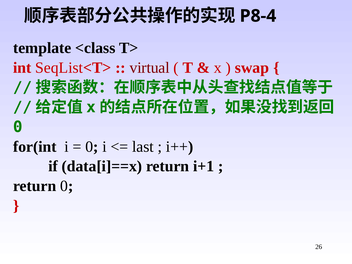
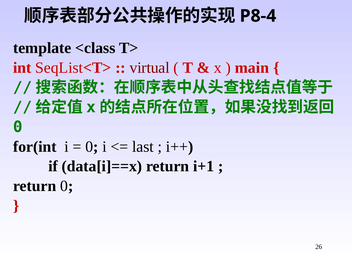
swap: swap -> main (252, 68)
